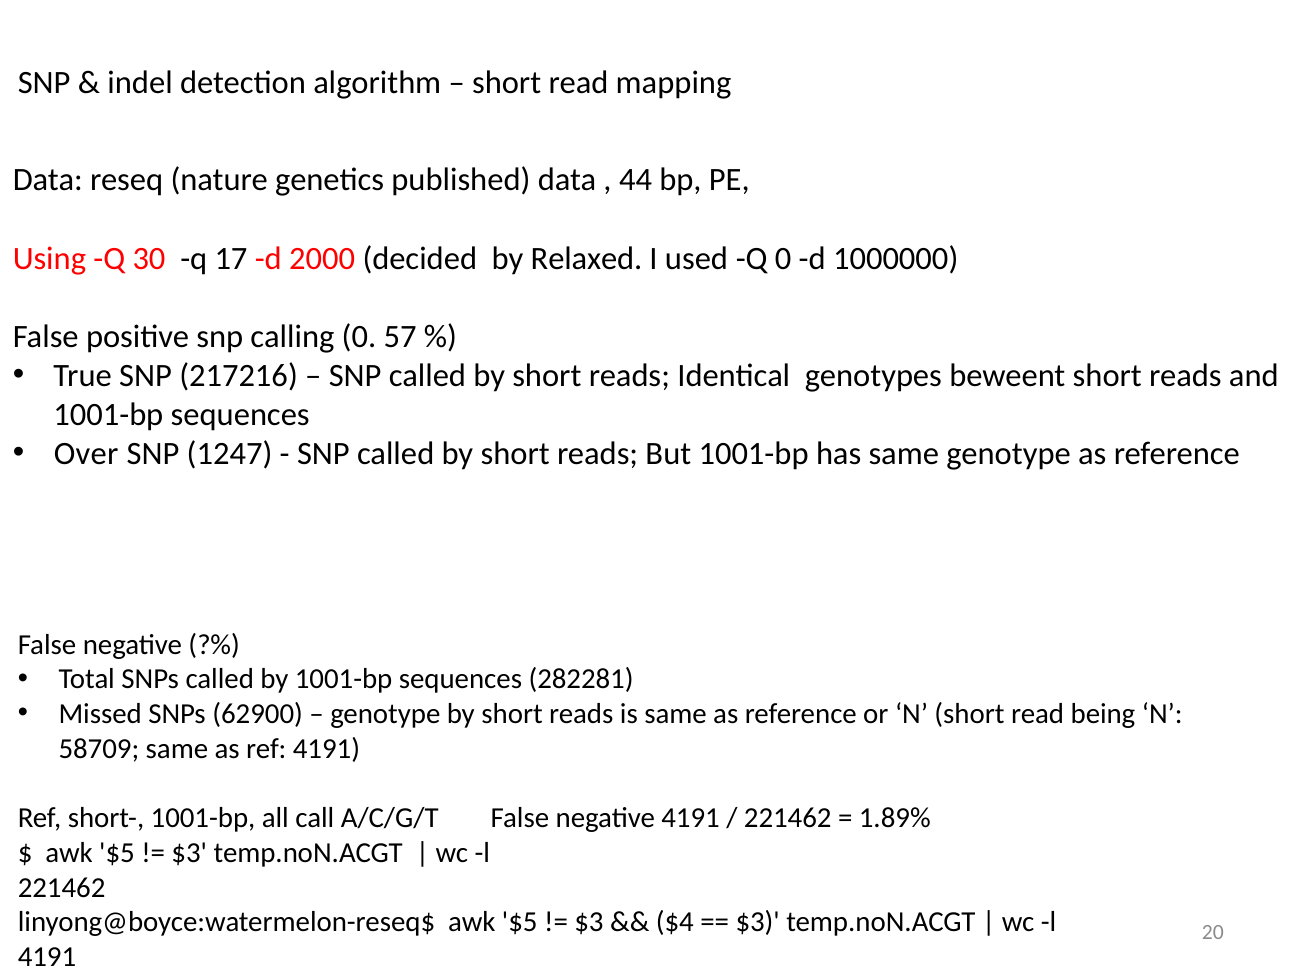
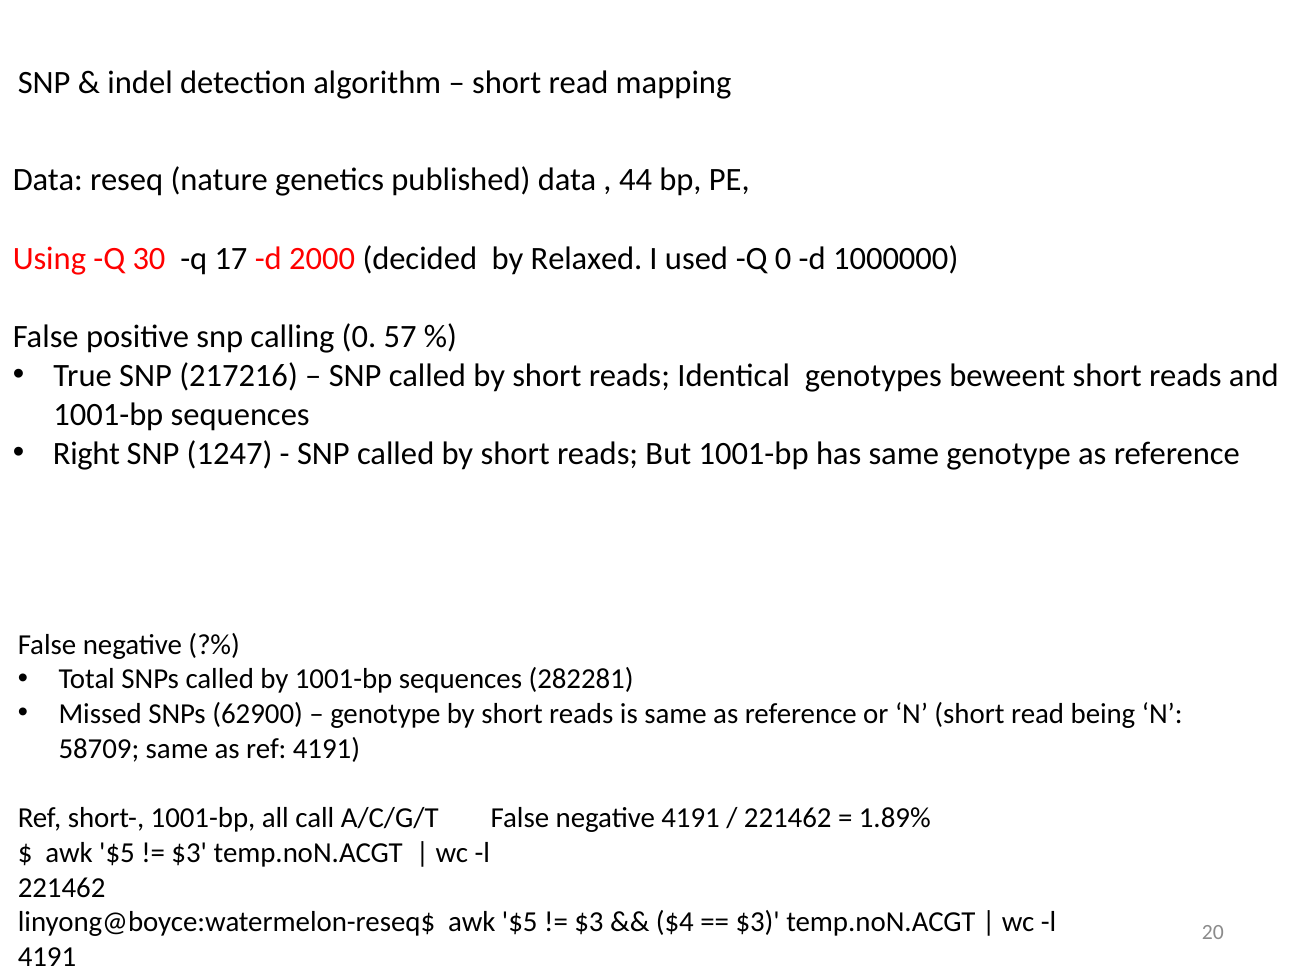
Over: Over -> Right (87, 453)
